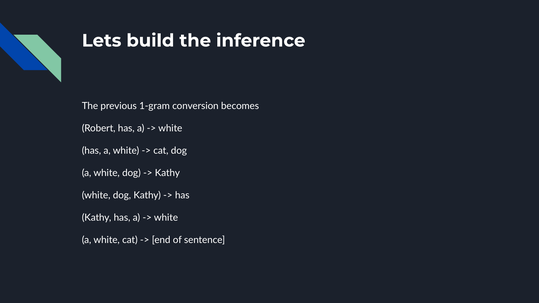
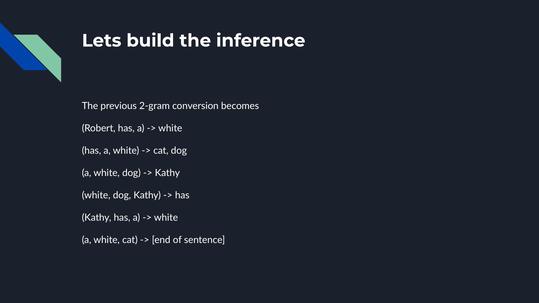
1-gram: 1-gram -> 2-gram (154, 106)
